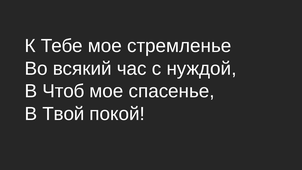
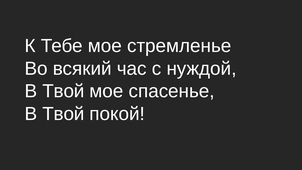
Чтоб: Чтоб -> Твой (63, 91)
